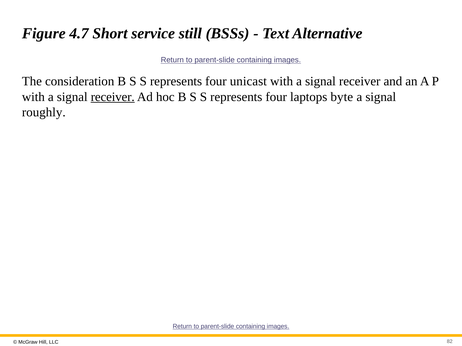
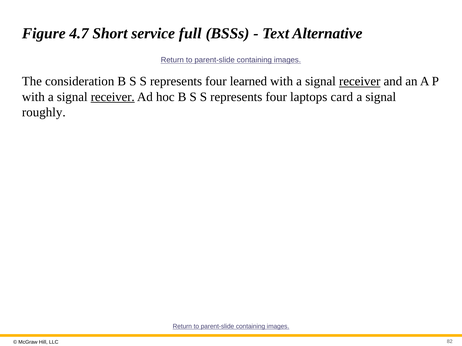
still: still -> full (190, 34)
unicast: unicast -> learned (248, 82)
receiver underline: none -> present (360, 82)
byte: byte -> card (342, 97)
